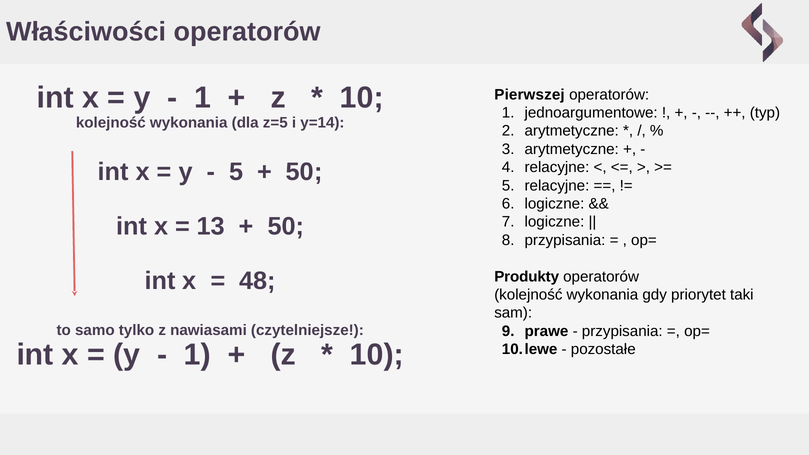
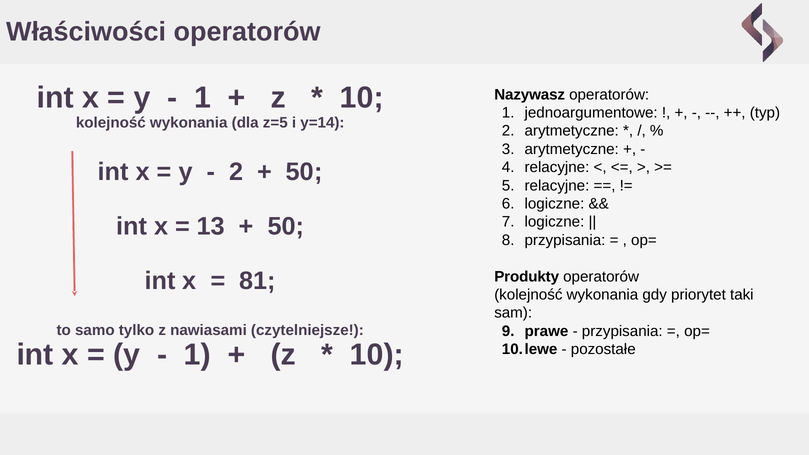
Pierwszej: Pierwszej -> Nazywasz (530, 95)
5: 5 -> 2 (236, 172)
48: 48 -> 81 (258, 281)
